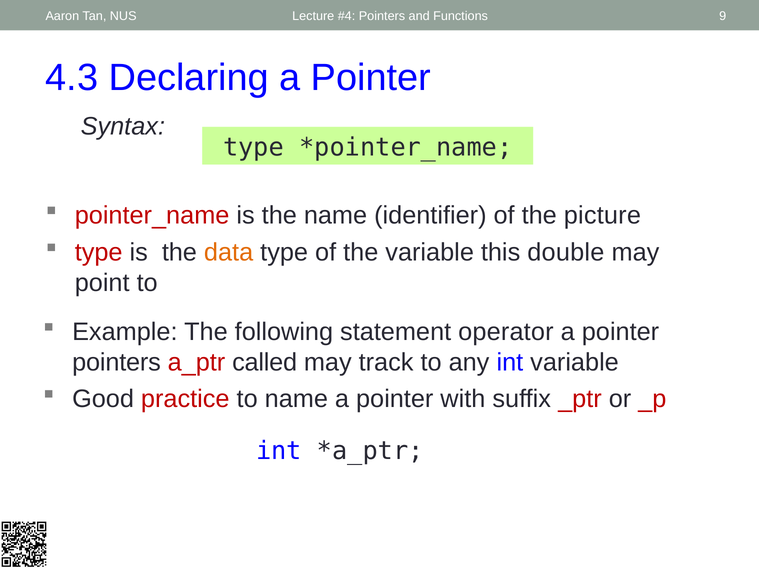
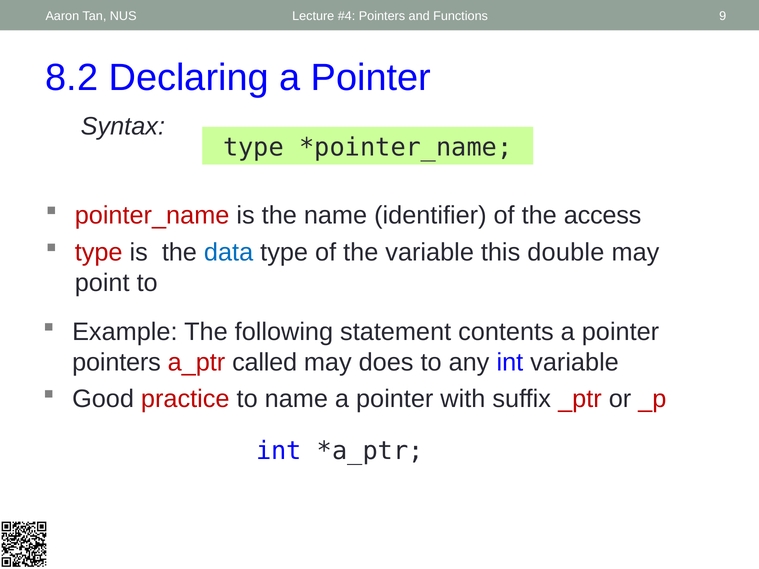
4.3: 4.3 -> 8.2 (72, 78)
picture: picture -> access (603, 216)
data colour: orange -> blue (229, 252)
operator: operator -> contents (506, 332)
track: track -> does (386, 363)
